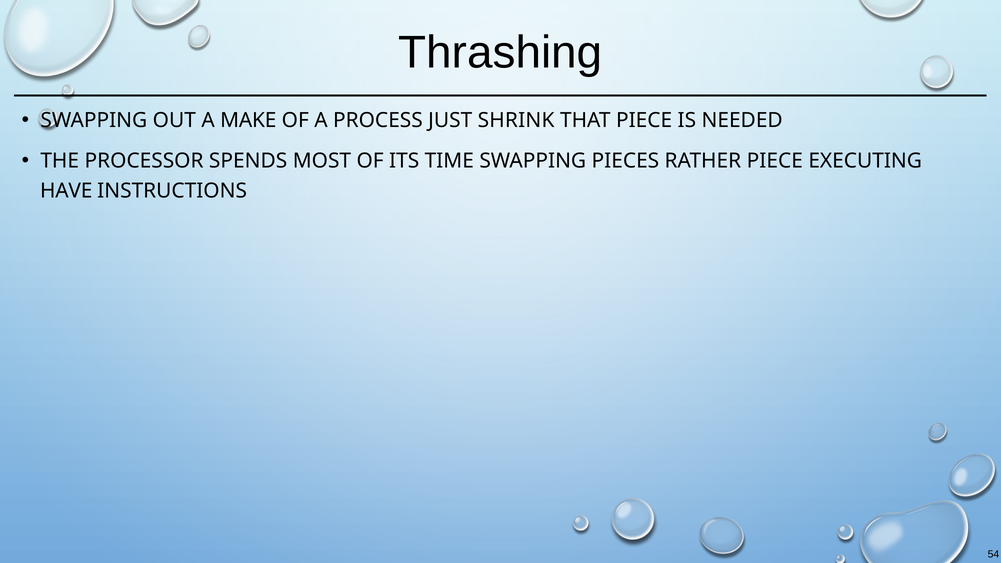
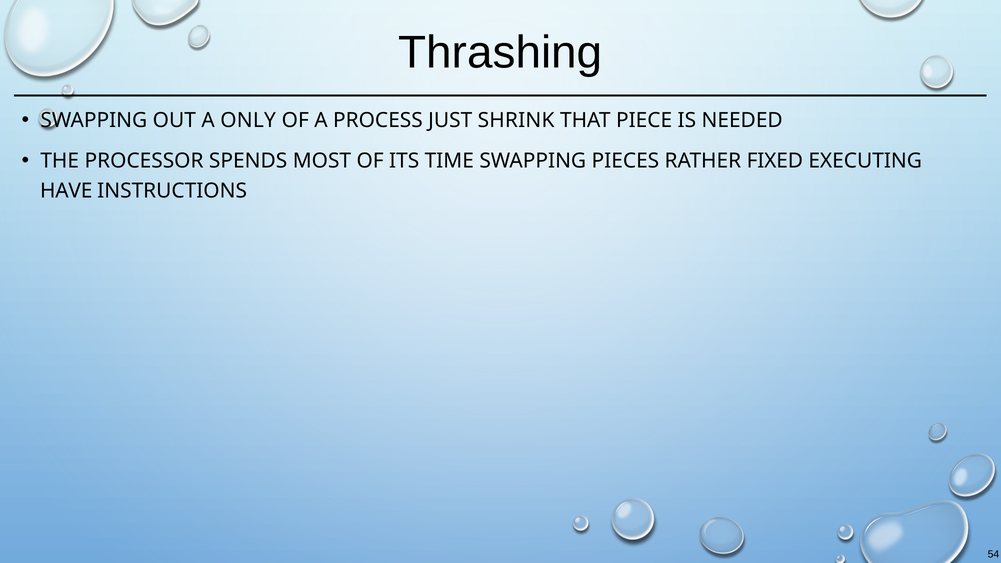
MAKE: MAKE -> ONLY (248, 120)
RATHER PIECE: PIECE -> FIXED (775, 161)
